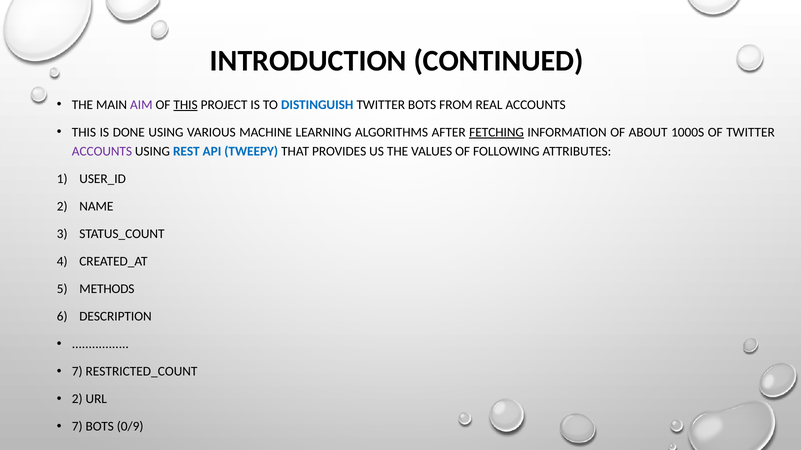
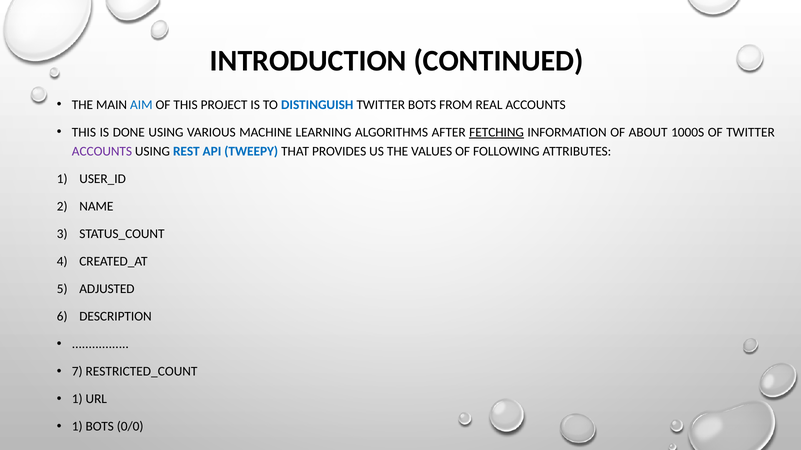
AIM colour: purple -> blue (141, 105)
THIS underline: present -> none (186, 105)
METHODS: METHODS -> ADJUSTED (107, 289)
2: 2 -> 1 (77, 400)
7: 7 -> 1 (77, 427)
0/9: 0/9 -> 0/0 (130, 427)
